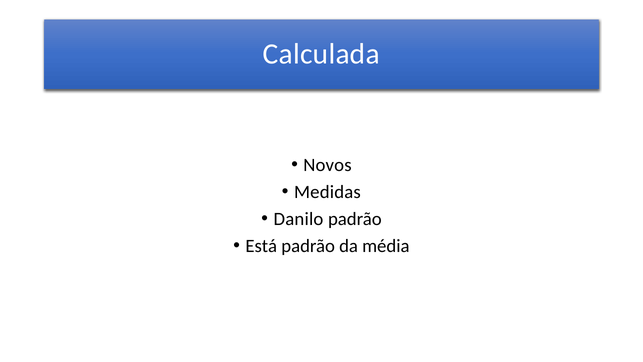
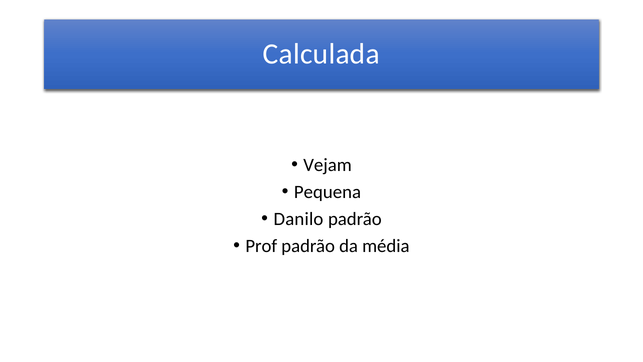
Novos: Novos -> Vejam (328, 165)
Medidas: Medidas -> Pequena (327, 192)
Está: Está -> Prof (261, 246)
